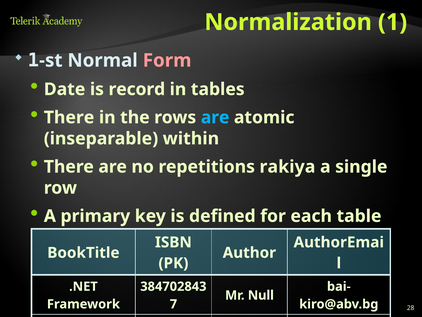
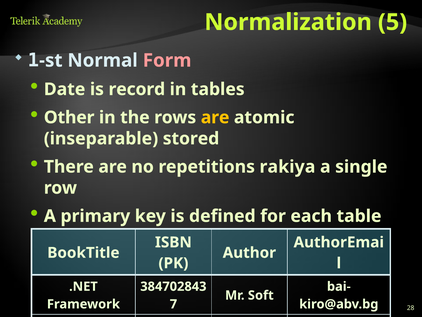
Normalization 1: 1 -> 5 (393, 22)
There: There -> Other (69, 117)
are colour: light blue -> yellow (215, 117)
within: within -> stored (191, 138)
Null: Null -> Soft (261, 295)
